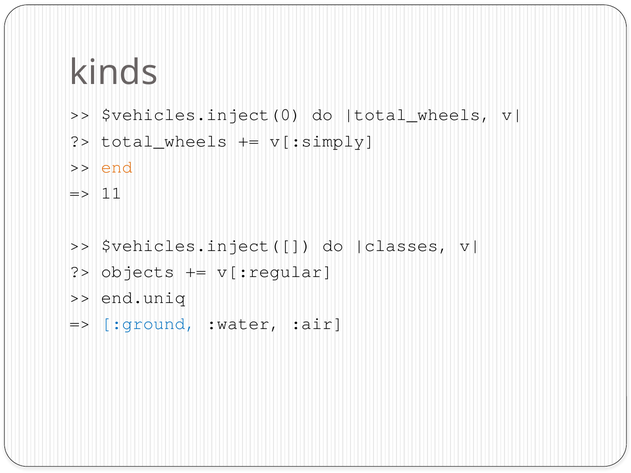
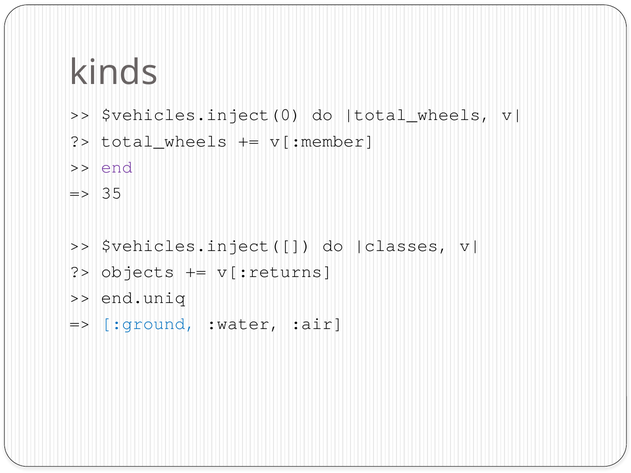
v[:simply: v[:simply -> v[:member (322, 141)
end colour: orange -> purple (117, 167)
11: 11 -> 35 (111, 193)
v[:regular: v[:regular -> v[:returns (275, 272)
